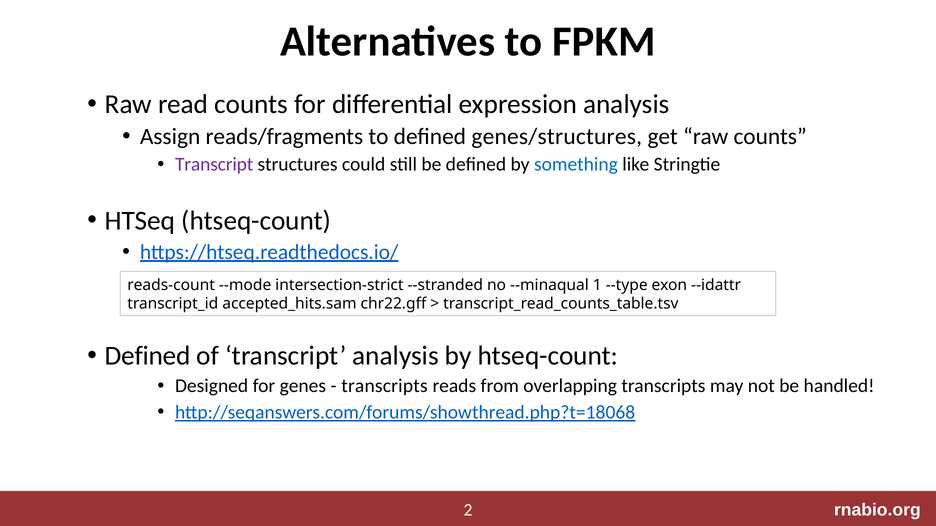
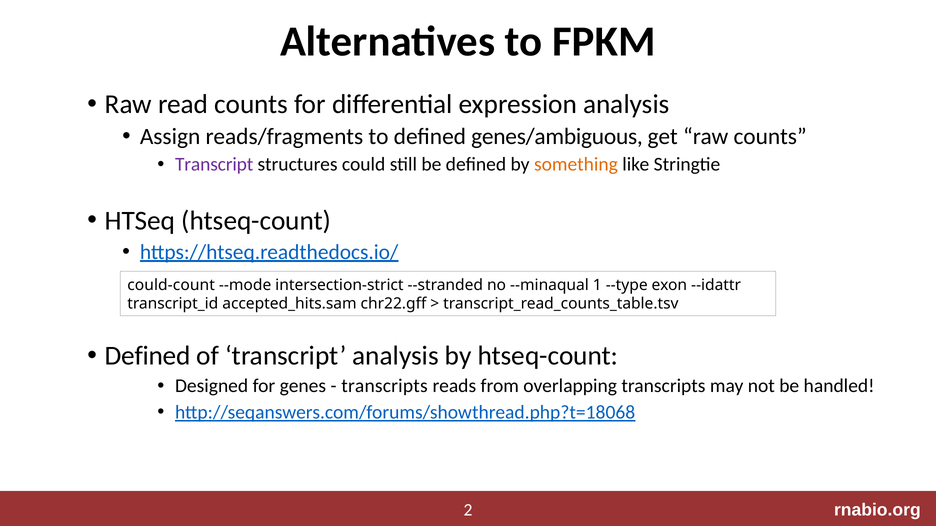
genes/structures: genes/structures -> genes/ambiguous (557, 137)
something colour: blue -> orange (576, 165)
reads-count: reads-count -> could-count (171, 285)
